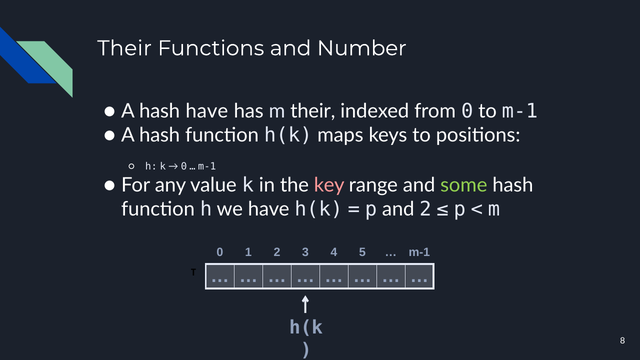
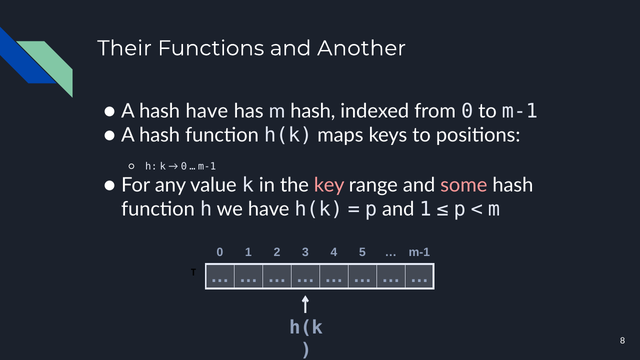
Number: Number -> Another (362, 48)
m their: their -> hash (313, 111)
some colour: light green -> pink (464, 185)
and 2: 2 -> 1 (425, 209)
